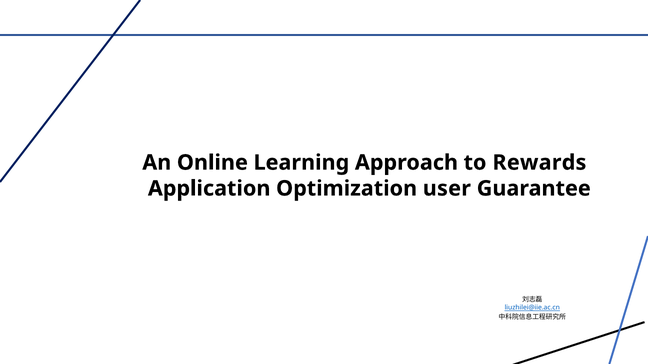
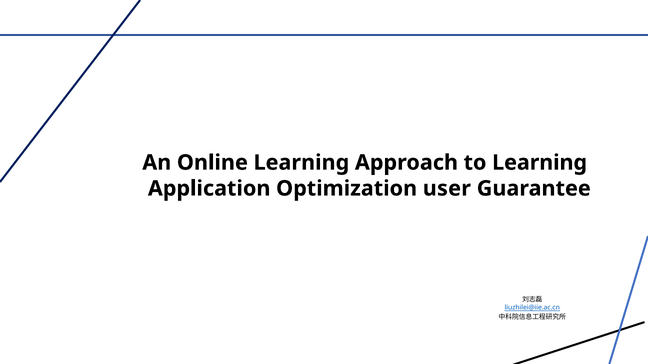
to Rewards: Rewards -> Learning (540, 163)
